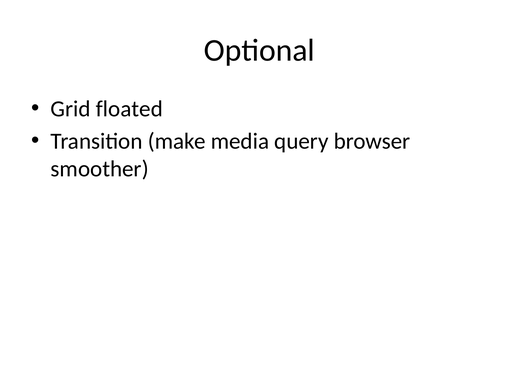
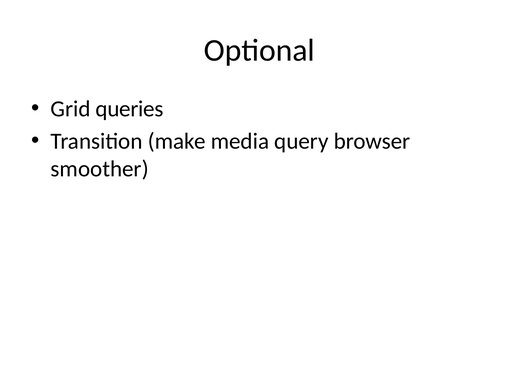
floated: floated -> queries (130, 109)
